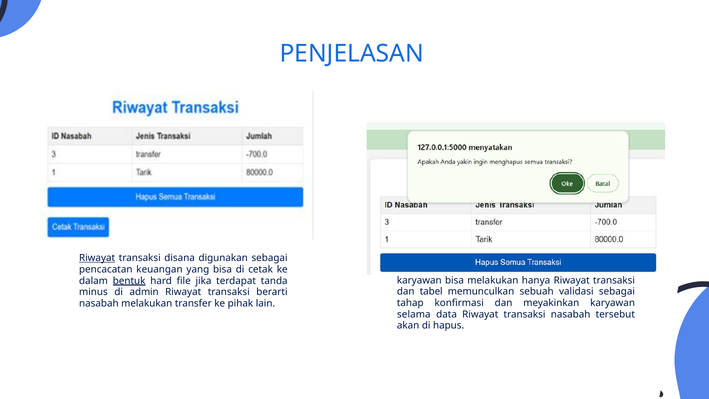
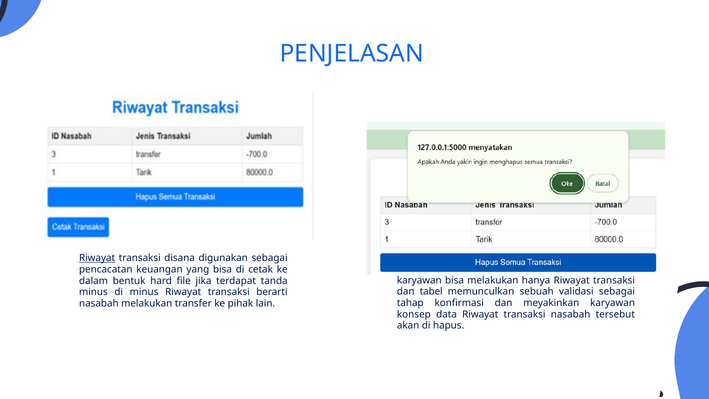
bentuk underline: present -> none (129, 281)
di admin: admin -> minus (144, 292)
selama: selama -> konsep (414, 314)
